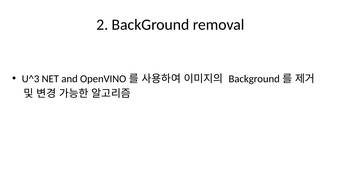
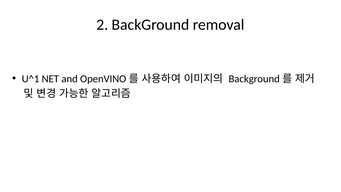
U^3: U^3 -> U^1 (31, 79)
